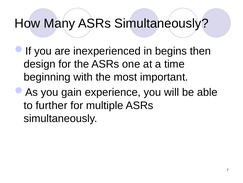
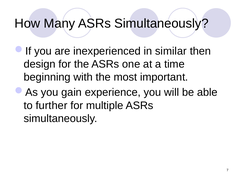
begins: begins -> similar (171, 51)
